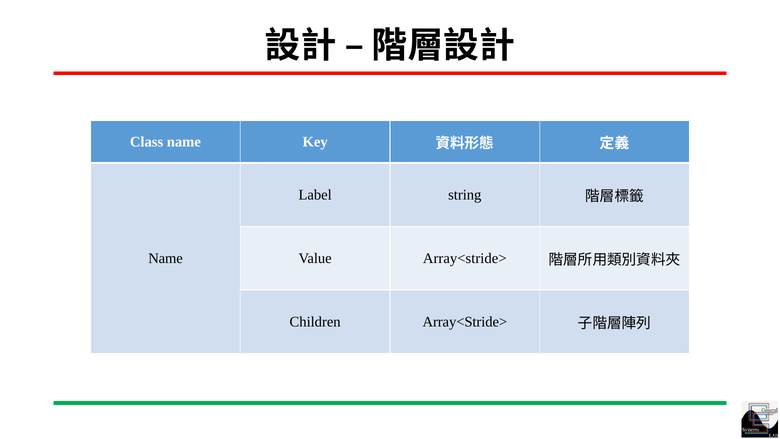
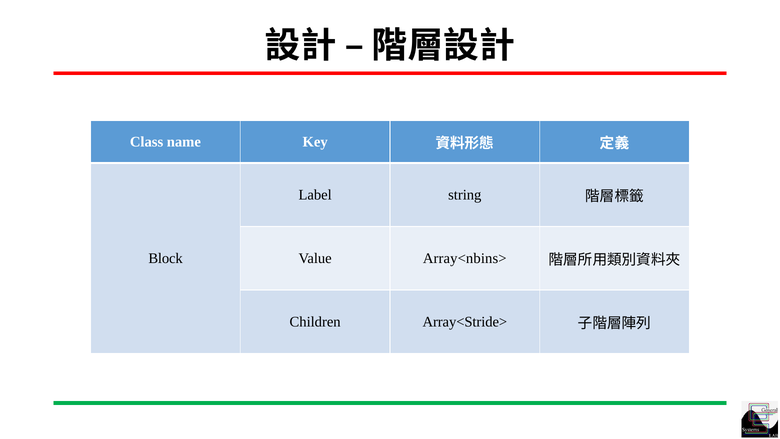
Name: Name -> Block (166, 258)
Value Array<stride>: Array<stride> -> Array<nbins> (465, 258)
